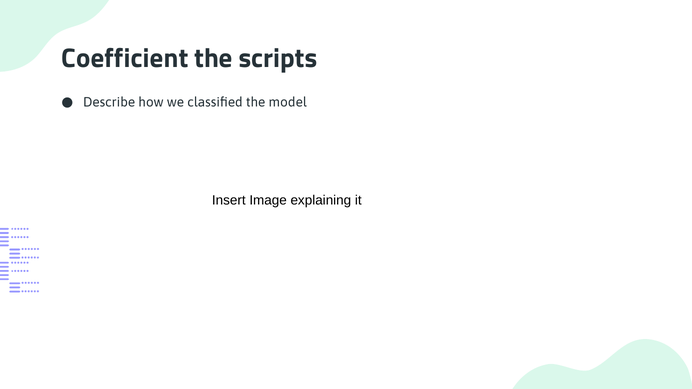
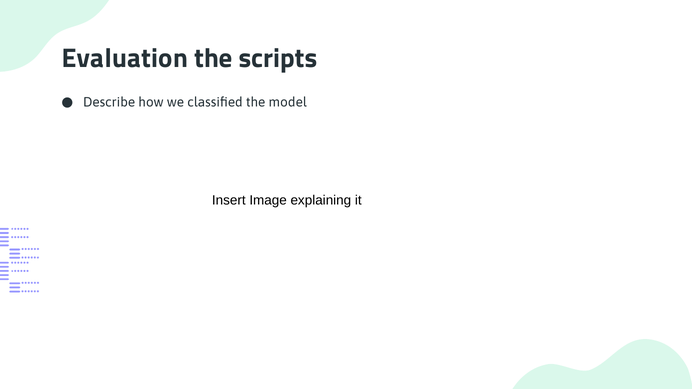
Coefficient: Coefficient -> Evaluation (125, 59)
